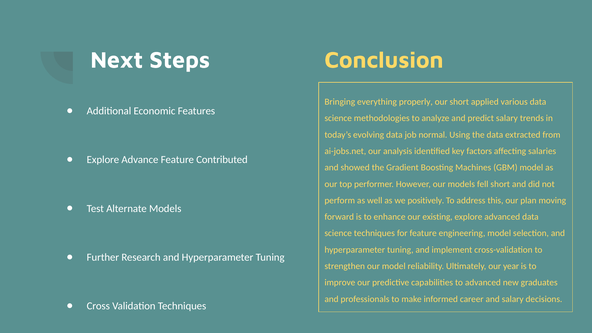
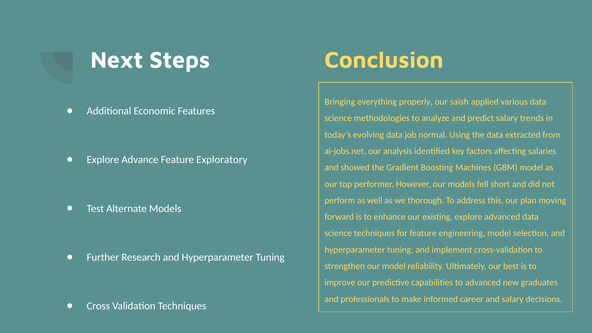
our short: short -> saish (459, 102)
Contributed: Contributed -> Exploratory (222, 160)
positively: positively -> thorough (426, 200)
year: year -> best (511, 266)
